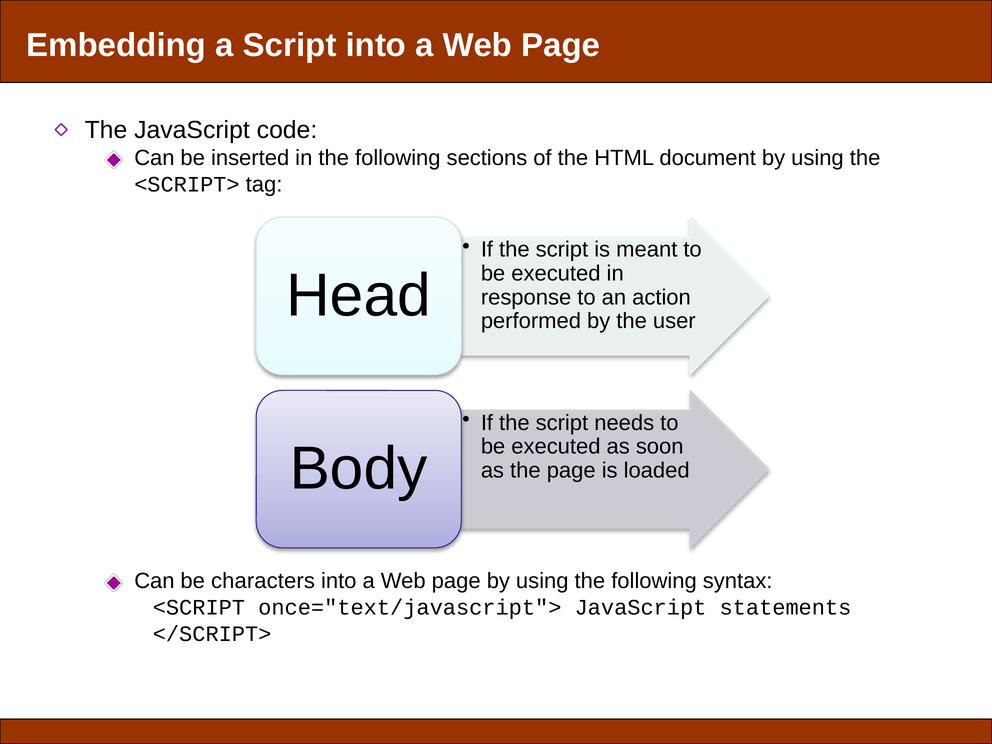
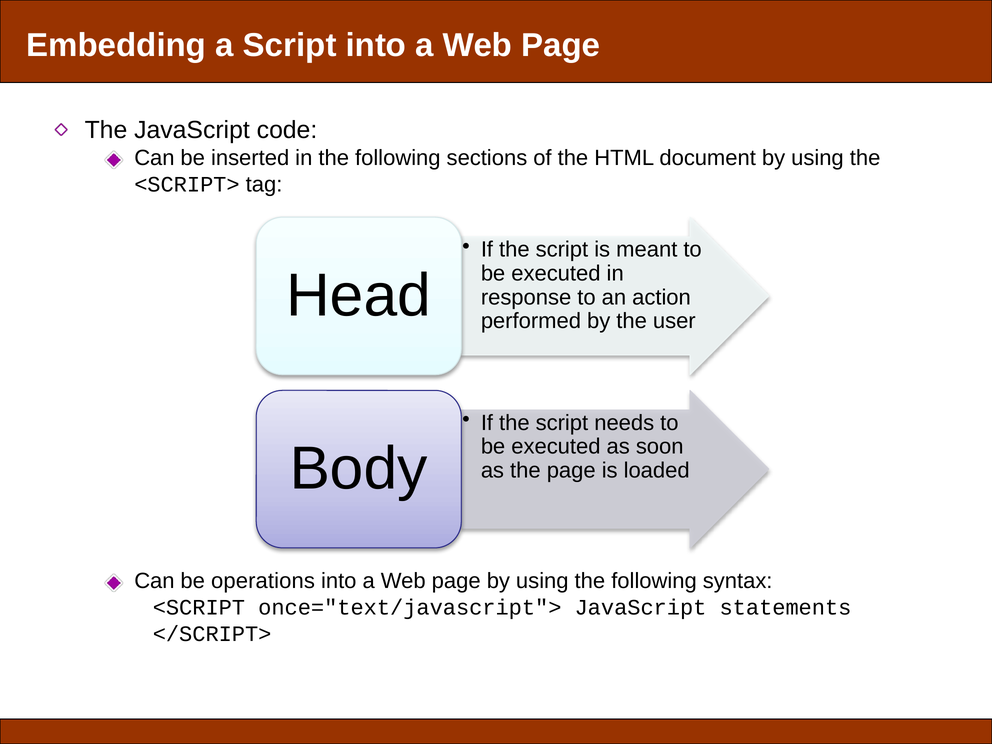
characters: characters -> operations (263, 581)
